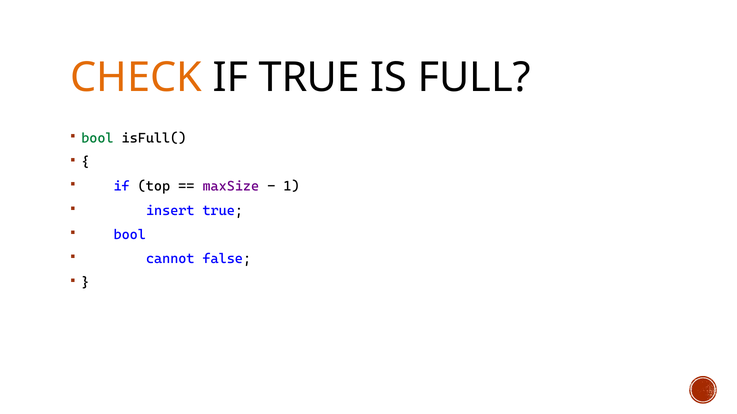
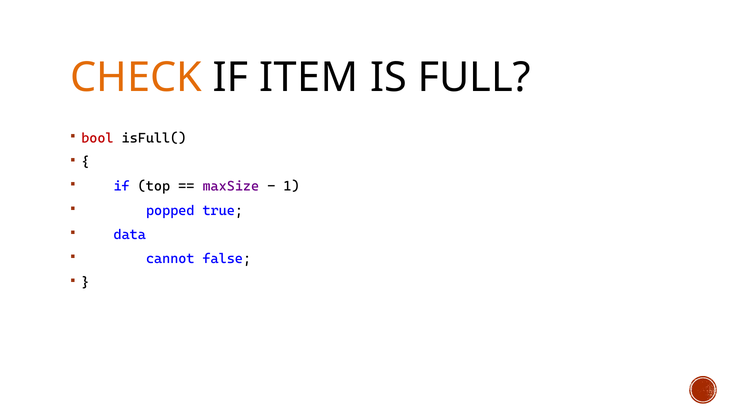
IF TRUE: TRUE -> ITEM (309, 78)
bool colour: green -> red (97, 138)
insert: insert -> popped (170, 211)
bool: bool -> data (130, 235)
